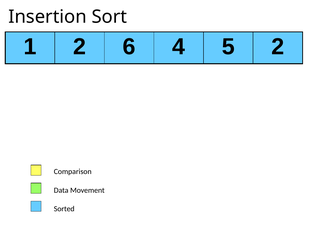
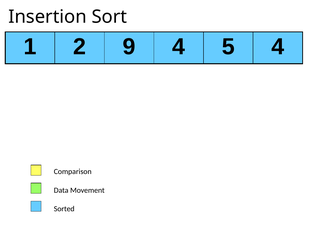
6: 6 -> 9 (129, 47)
5 2: 2 -> 4 (278, 47)
